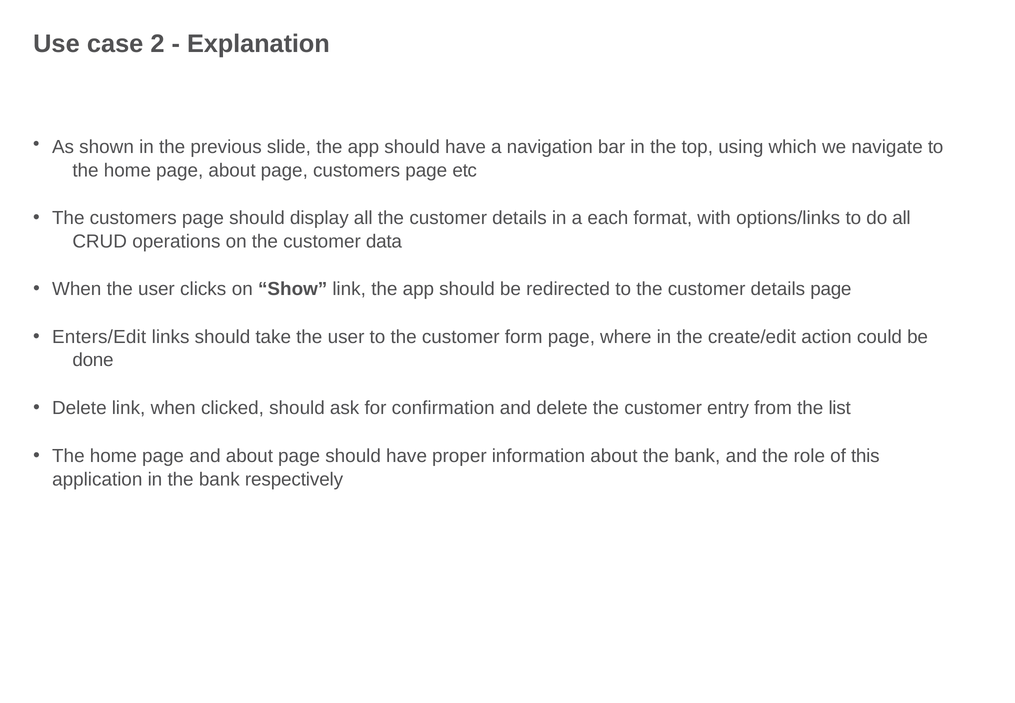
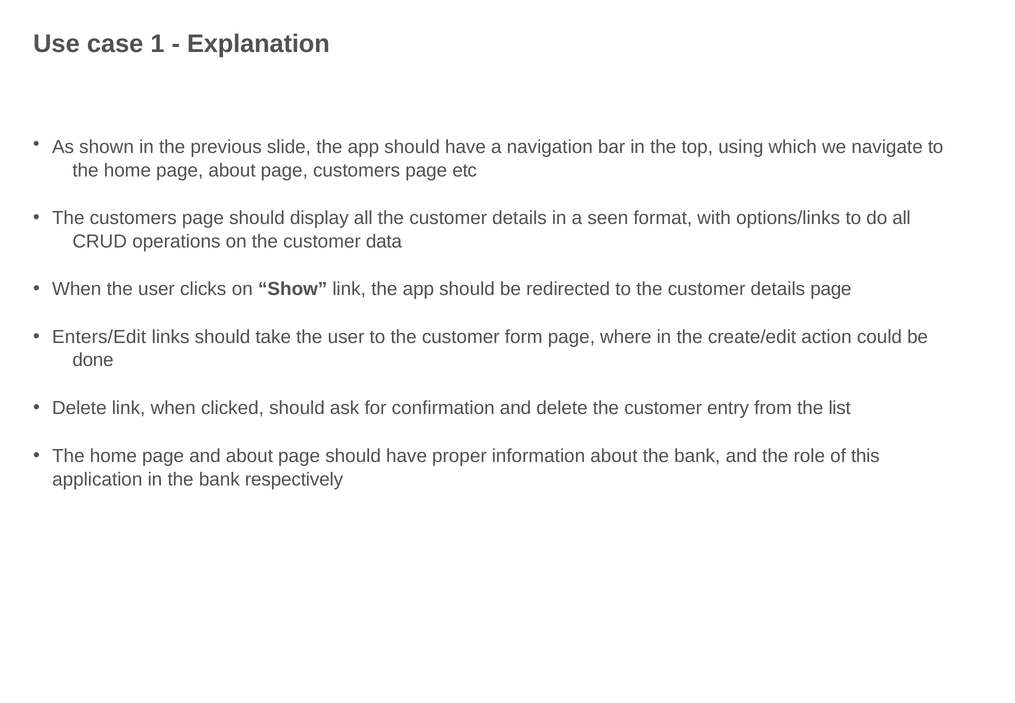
2: 2 -> 1 (158, 44)
each: each -> seen (608, 218)
